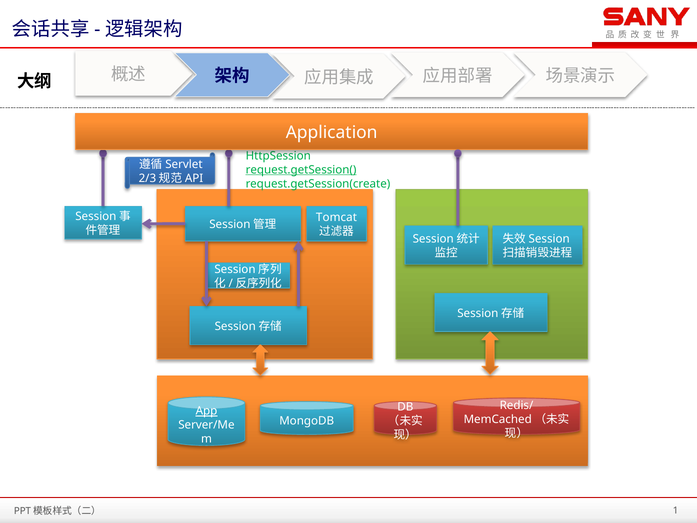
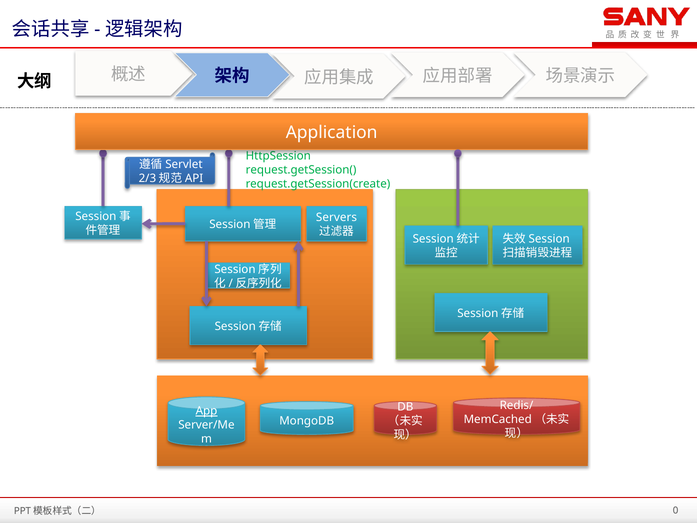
request.getSession( underline: present -> none (301, 170)
Tomcat: Tomcat -> Servers (337, 217)
1: 1 -> 0 (676, 510)
